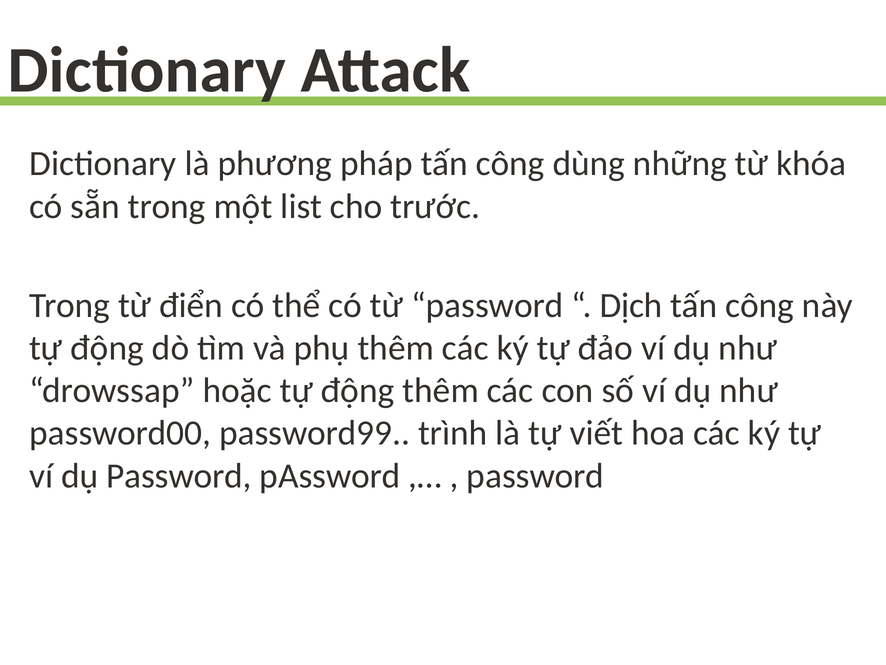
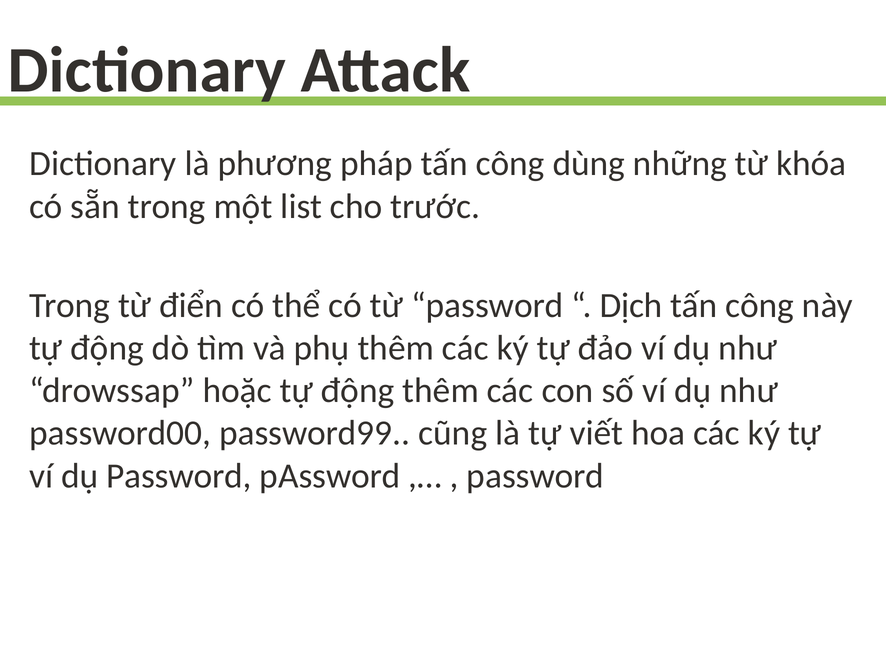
trình: trình -> cũng (453, 433)
